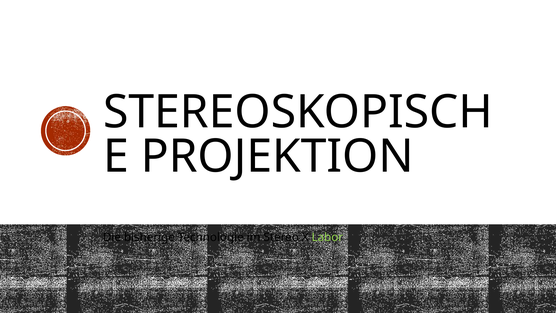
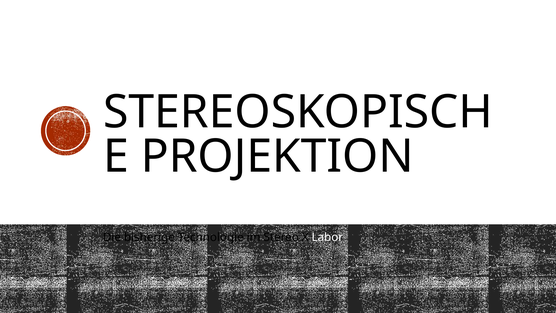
Labor colour: light green -> white (327, 237)
